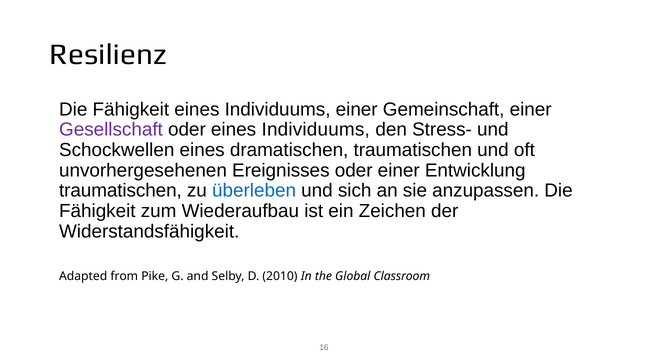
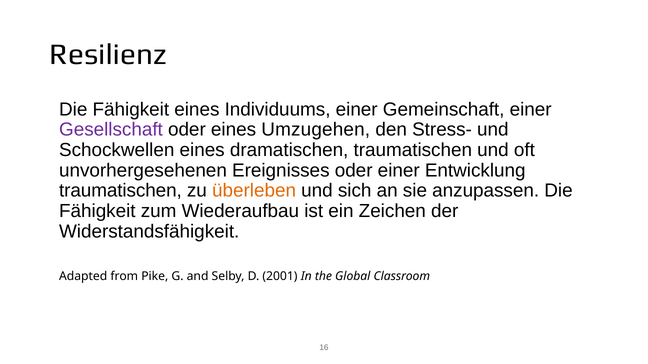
oder eines Individuums: Individuums -> Umzugehen (316, 130)
überleben colour: blue -> orange (254, 191)
2010: 2010 -> 2001 (280, 277)
